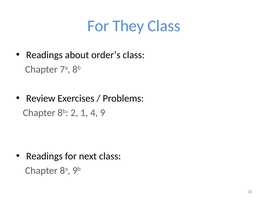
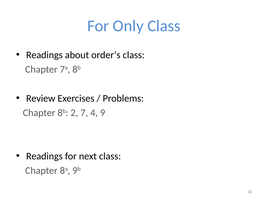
They: They -> Only (128, 26)
1: 1 -> 7 (84, 113)
